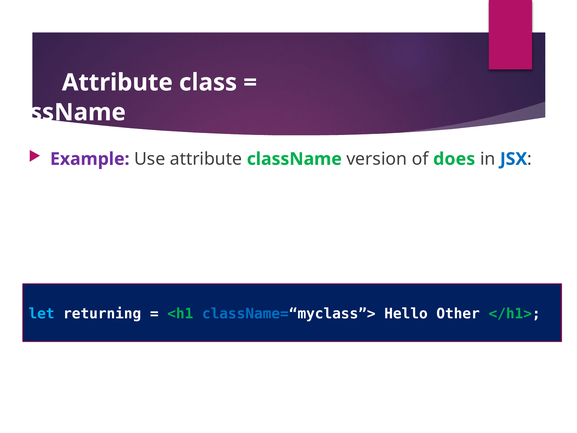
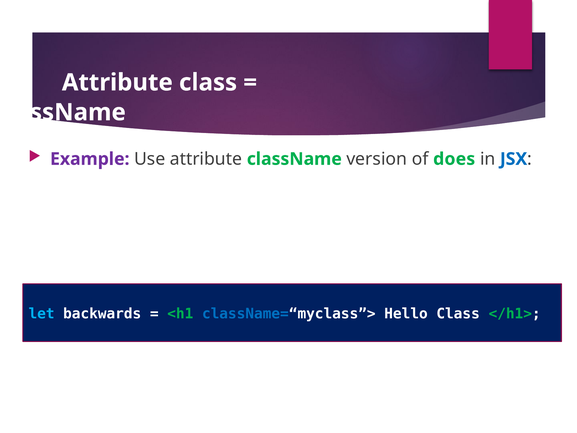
returning: returning -> backwards (102, 314)
Hello Other: Other -> Class (458, 314)
